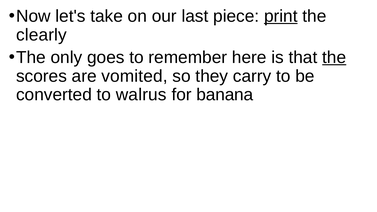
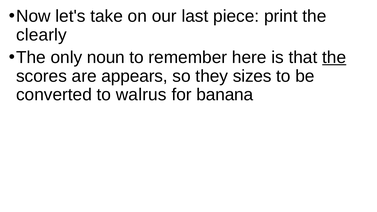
print underline: present -> none (281, 16)
goes: goes -> noun (106, 57)
vomited: vomited -> appears (135, 76)
carry: carry -> sizes (252, 76)
